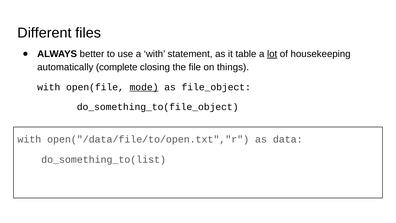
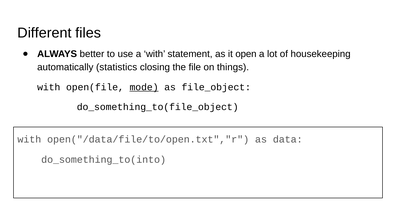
table: table -> open (246, 54)
lot underline: present -> none (272, 54)
complete: complete -> statistics (117, 67)
do_something_to(list: do_something_to(list -> do_something_to(into (104, 159)
